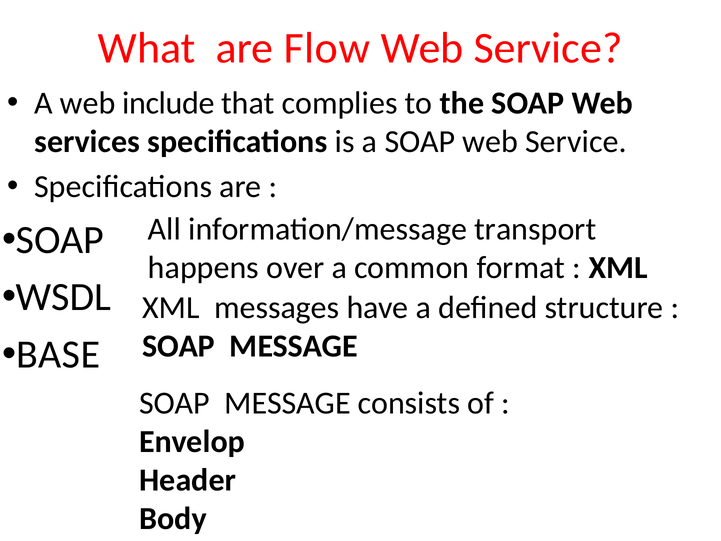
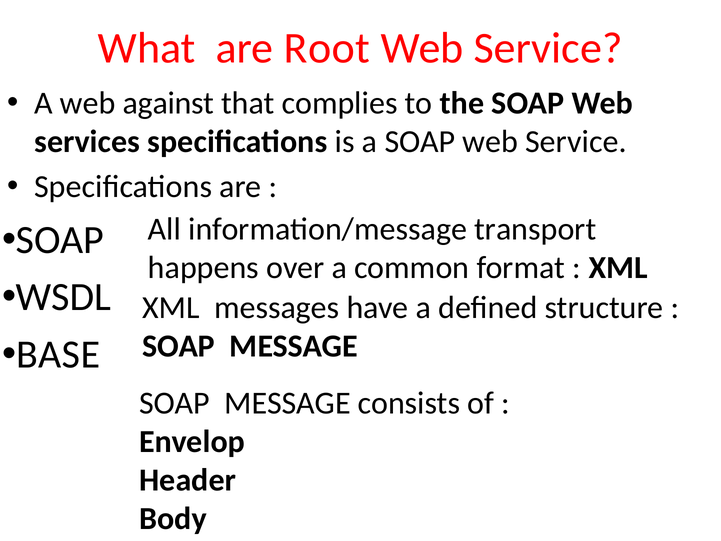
Flow: Flow -> Root (327, 48)
include: include -> against (168, 103)
